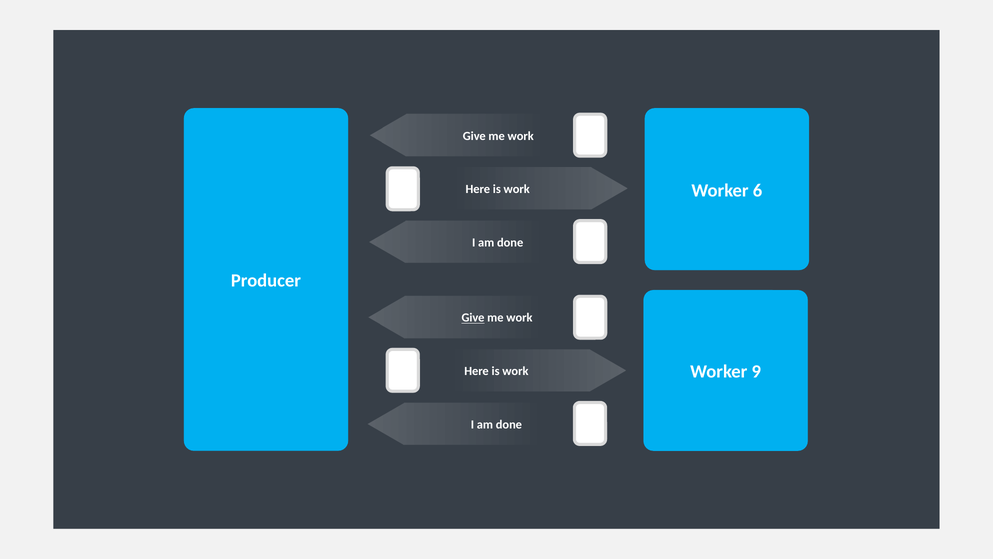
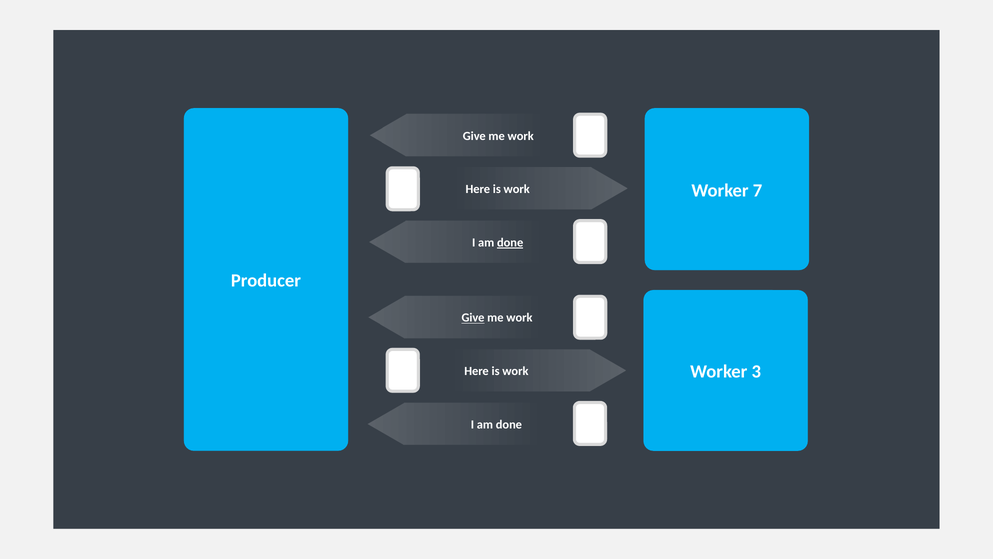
6: 6 -> 7 (757, 190)
done underline: none -> present (510, 242)
Worker 9: 9 -> 3 (756, 371)
